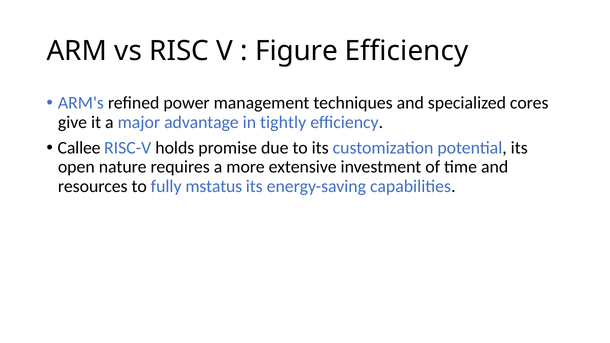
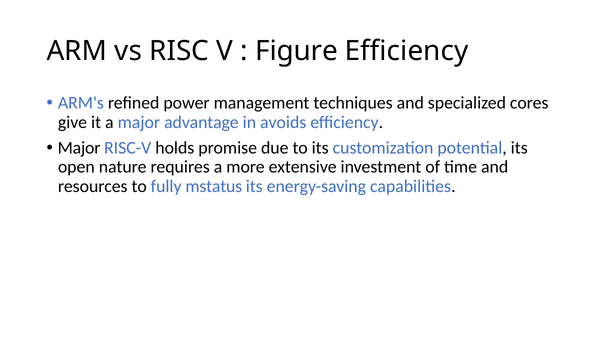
tightly: tightly -> avoids (283, 122)
Callee: Callee -> Major (79, 148)
